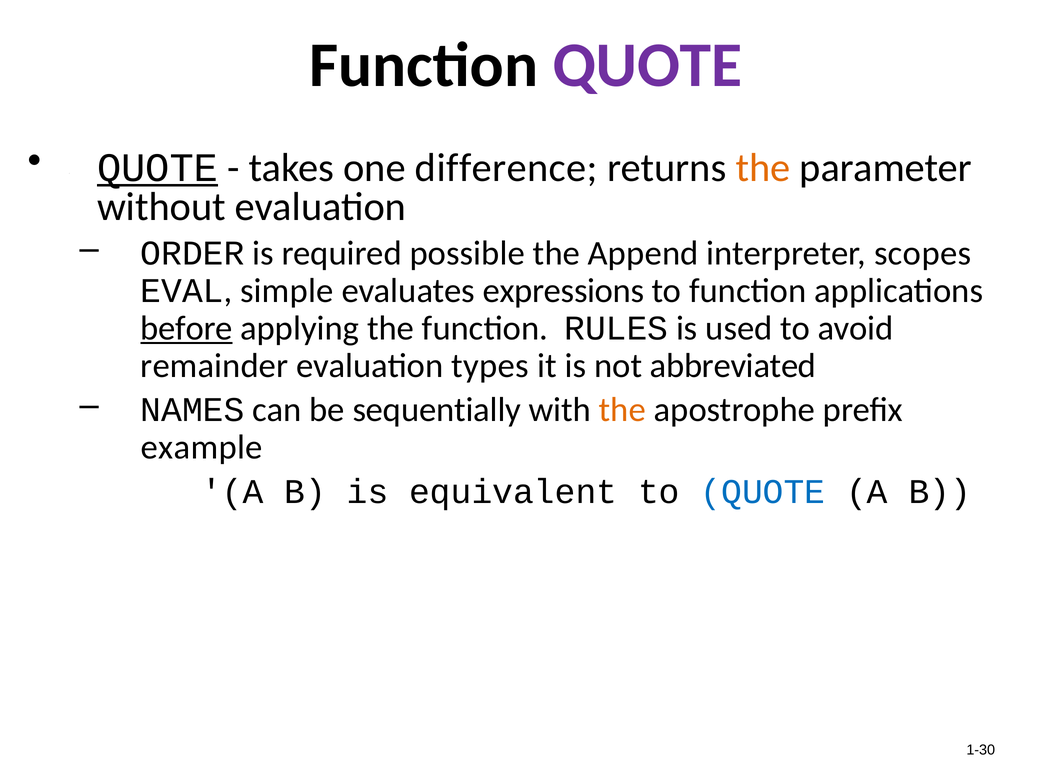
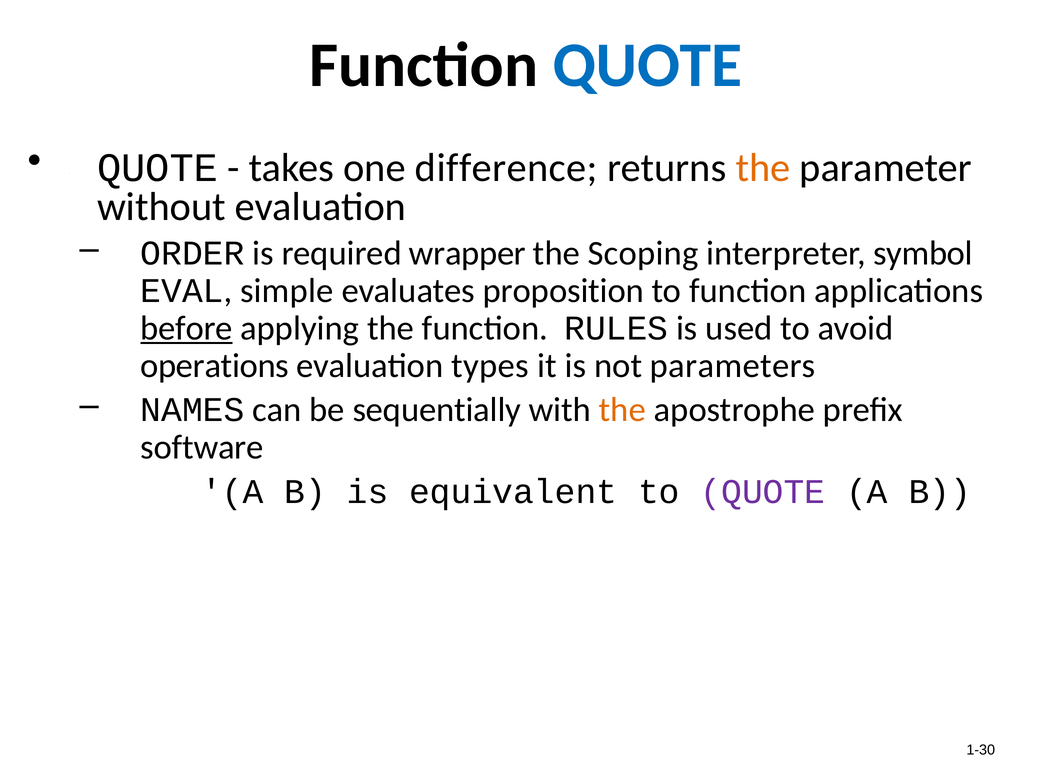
QUOTE colour: purple -> blue (647, 65)
QUOTE underline: present -> none (158, 168)
possible: possible -> wrapper (468, 253)
Append: Append -> Scoping (643, 253)
scopes: scopes -> symbol (923, 253)
expressions: expressions -> proposition (563, 291)
remainder: remainder -> operations (215, 366)
abbreviated: abbreviated -> parameters (733, 366)
example: example -> software (202, 447)
QUOTE colour: blue -> purple (763, 492)
